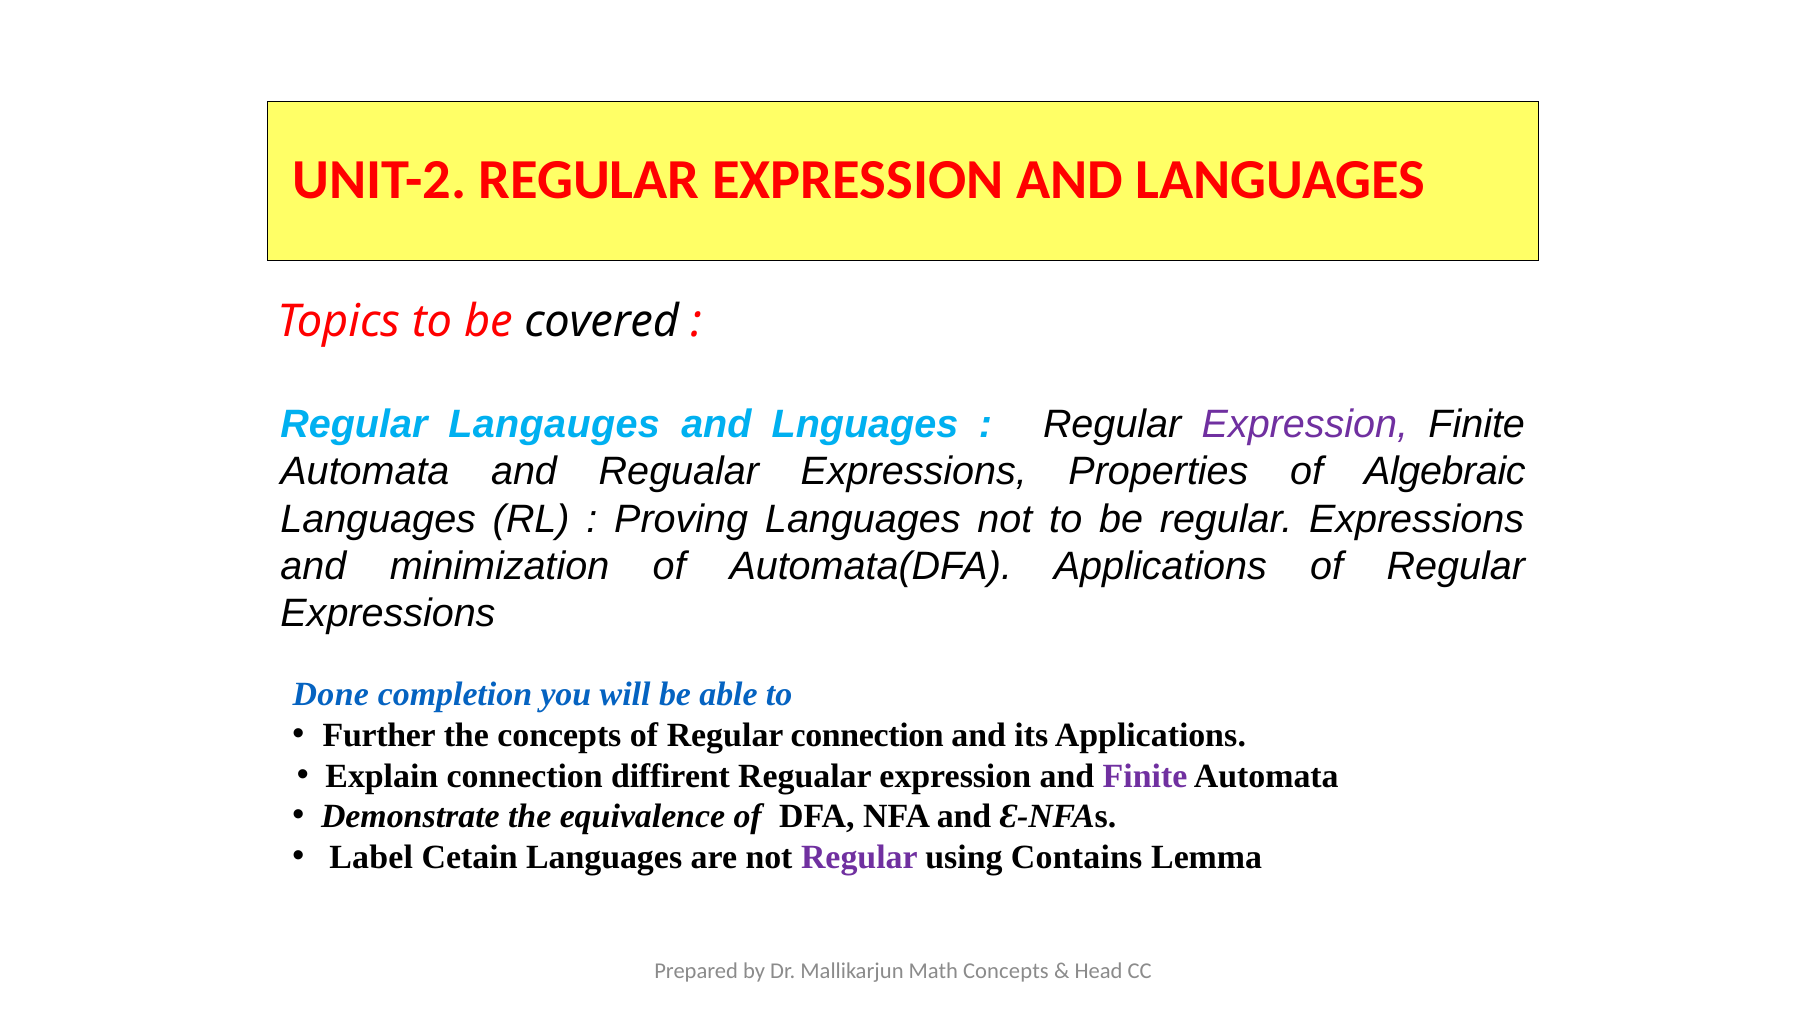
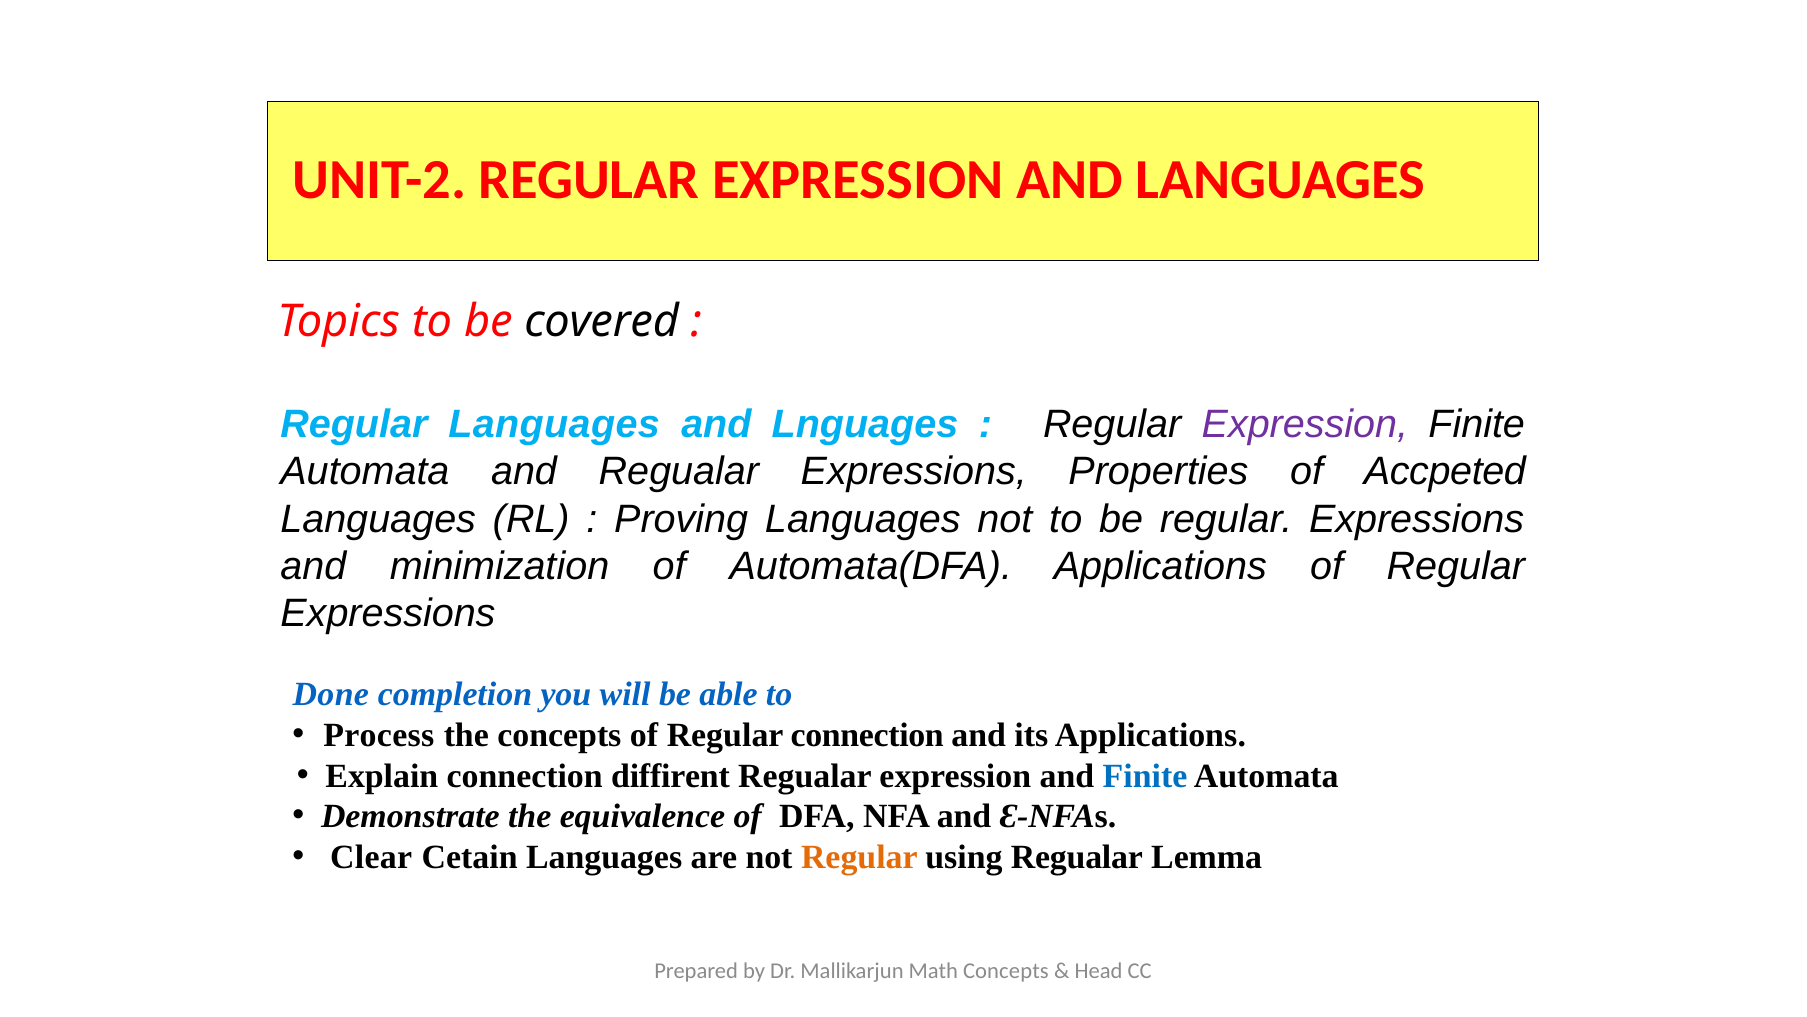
Regular Langauges: Langauges -> Languages (554, 424)
Algebraic: Algebraic -> Accpeted (1445, 471)
Further: Further -> Process (379, 735)
Finite colour: purple -> blue (1145, 775)
Label: Label -> Clear (371, 857)
Regular colour: purple -> orange (859, 857)
using Contains: Contains -> Regualar (1077, 857)
